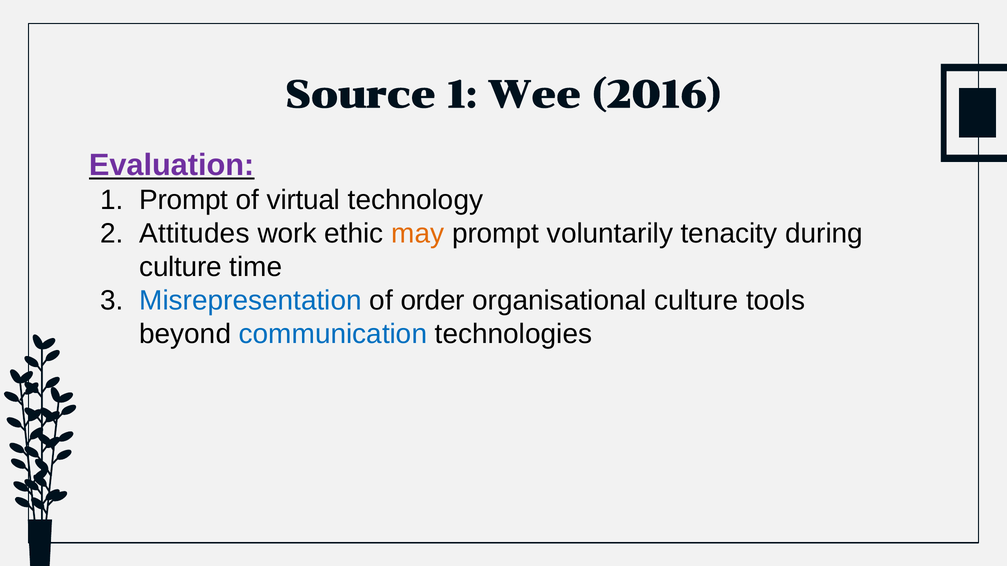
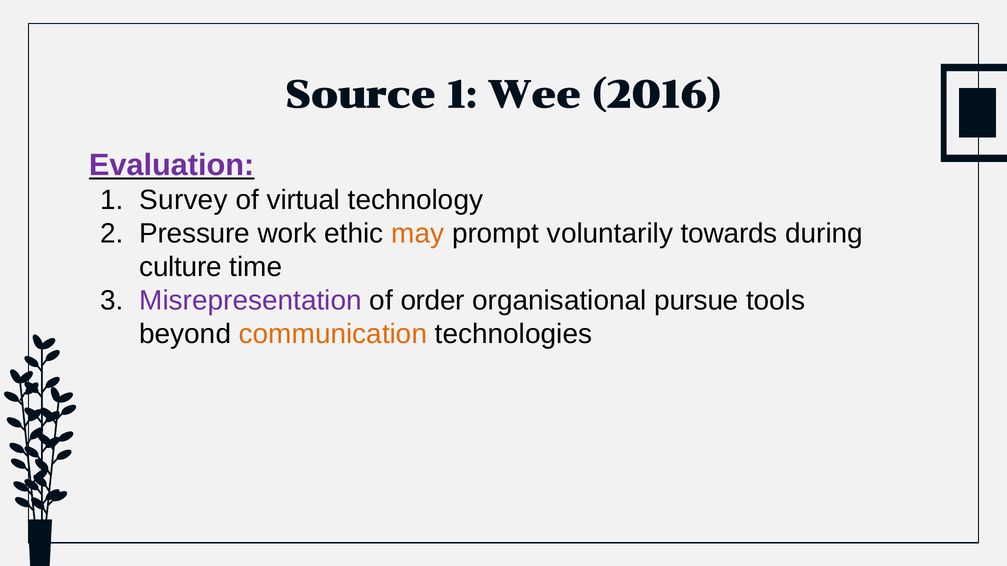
1 Prompt: Prompt -> Survey (183, 200)
Attitudes: Attitudes -> Pressure (195, 234)
tenacity: tenacity -> towards (729, 234)
Misrepresentation colour: blue -> purple (251, 301)
organisational culture: culture -> pursue (696, 301)
communication colour: blue -> orange (333, 334)
